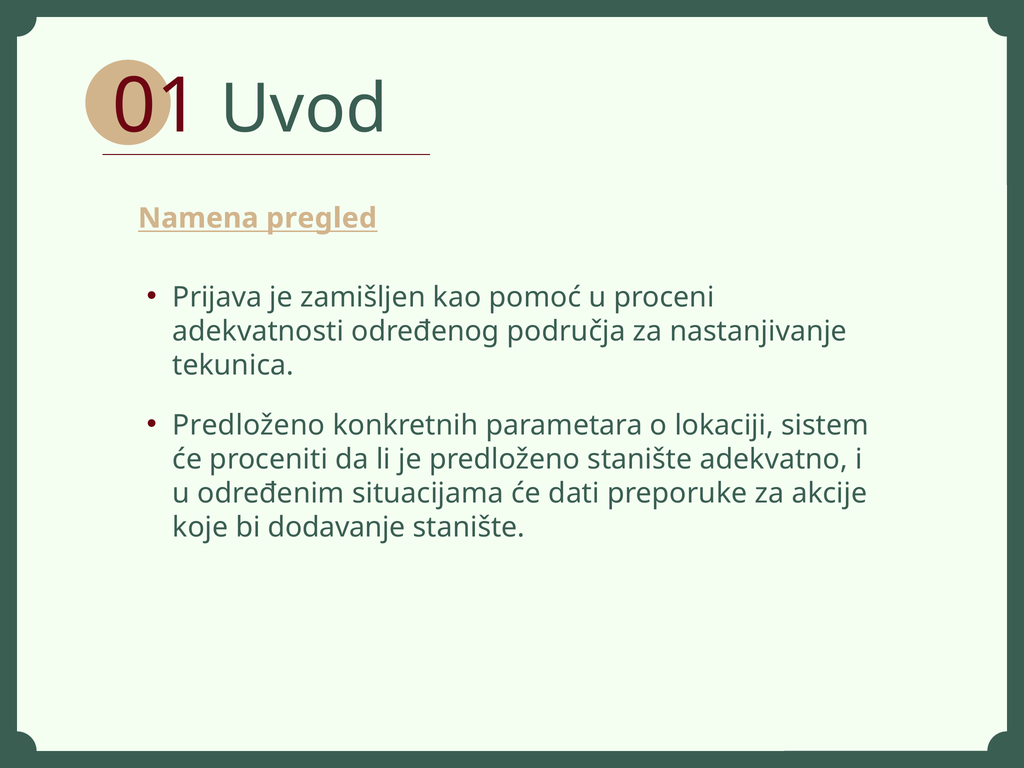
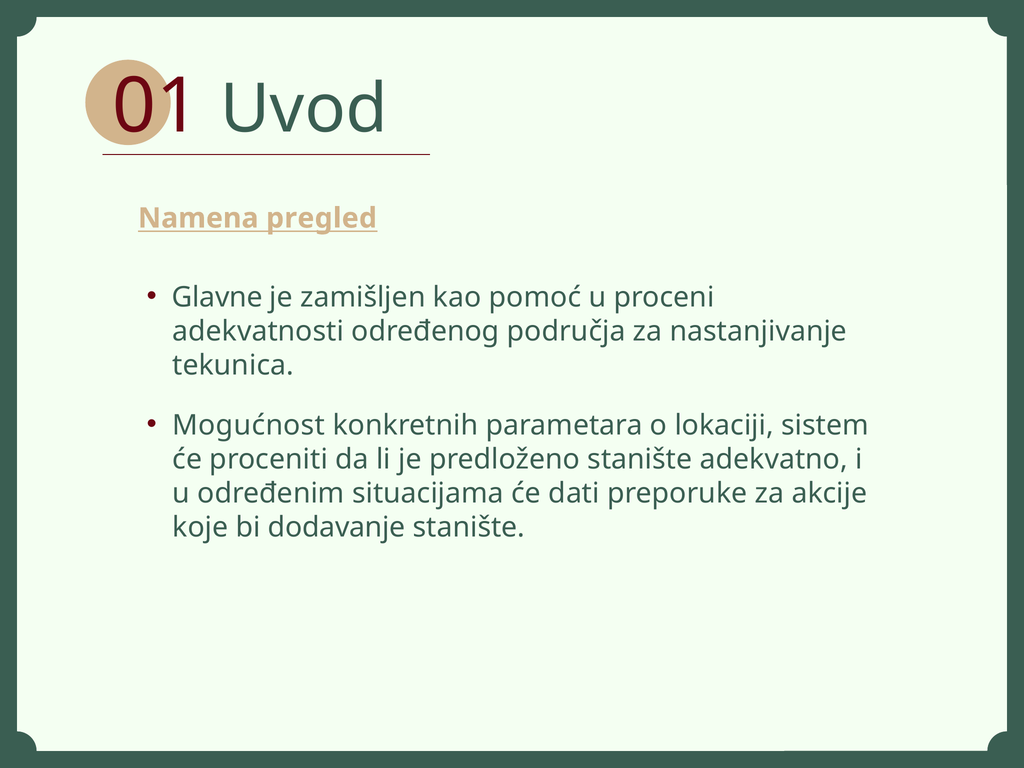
Prijava: Prijava -> Glavne (217, 297)
Predloženo: Predloženo -> Mogućnost (249, 425)
